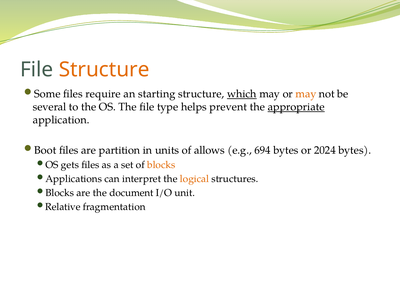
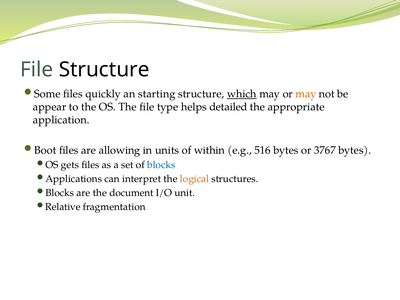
Structure colour: orange -> black (104, 70)
require: require -> quickly (103, 94)
several: several -> appear (50, 107)
prevent: prevent -> detailed (228, 107)
appropriate underline: present -> none (296, 107)
partition: partition -> allowing (120, 150)
allows: allows -> within (209, 150)
694: 694 -> 516 (263, 150)
2024: 2024 -> 3767 (325, 150)
blocks colour: orange -> blue (161, 165)
